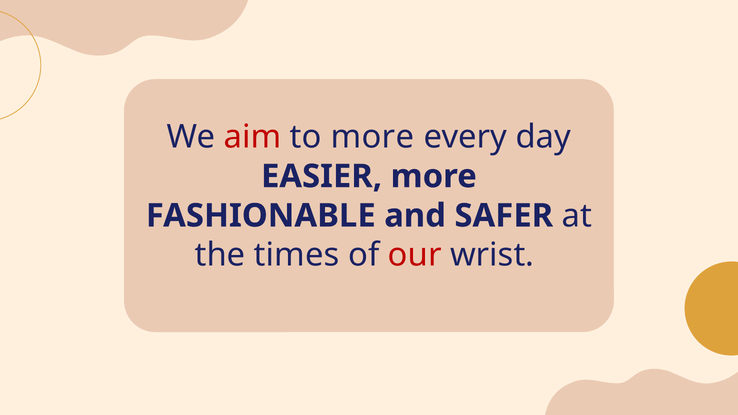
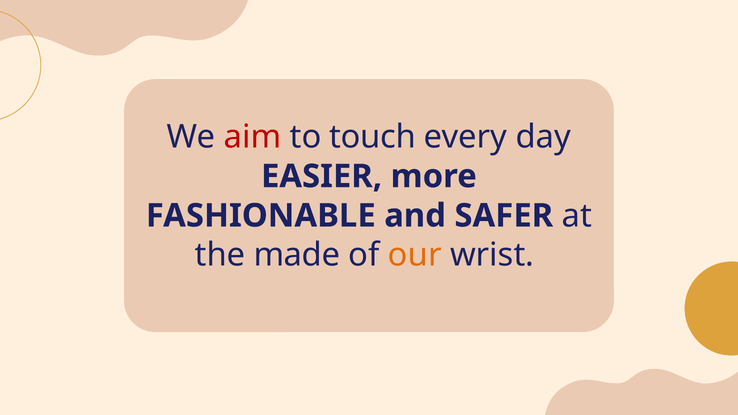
to more: more -> touch (373, 137)
times: times -> made (297, 255)
our colour: red -> orange (415, 255)
